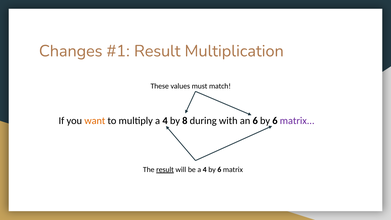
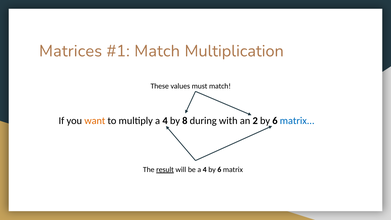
Changes: Changes -> Matrices (71, 51)
Result: Result -> Match (157, 51)
an 6: 6 -> 2 (255, 121)
matrix colour: purple -> blue (297, 121)
